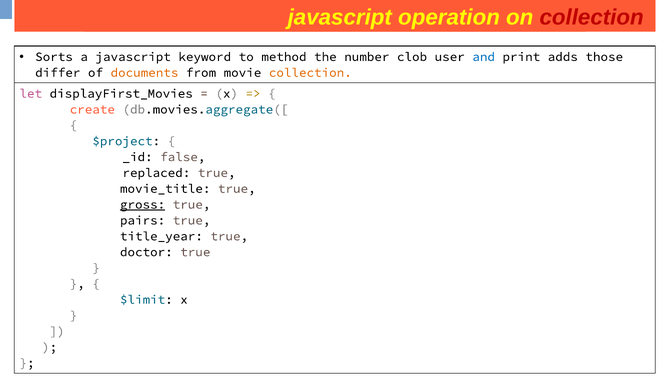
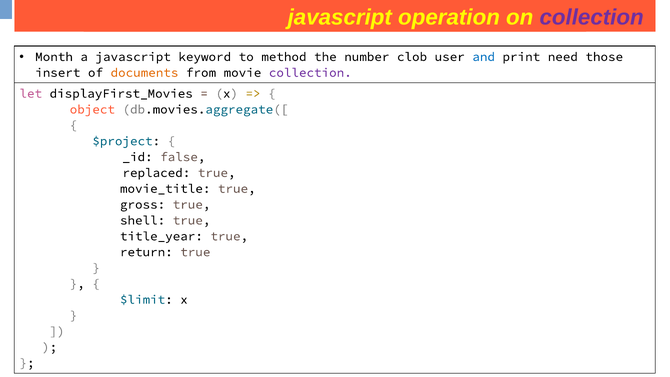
collection colour: red -> purple (592, 17)
Sorts: Sorts -> Month (54, 57)
adds: adds -> need (563, 57)
differ: differ -> insert (58, 73)
collection colour: orange -> purple (310, 73)
create: create -> object (92, 109)
gross underline: present -> none (143, 204)
pairs: pairs -> shell (143, 220)
doctor: doctor -> return (146, 252)
